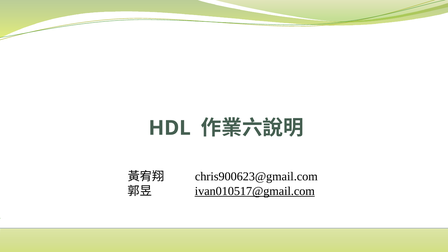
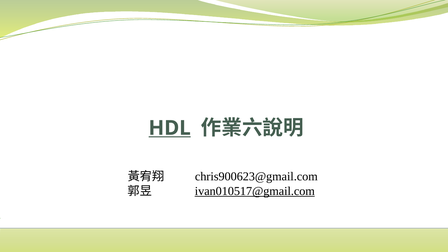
HDL underline: none -> present (170, 128)
